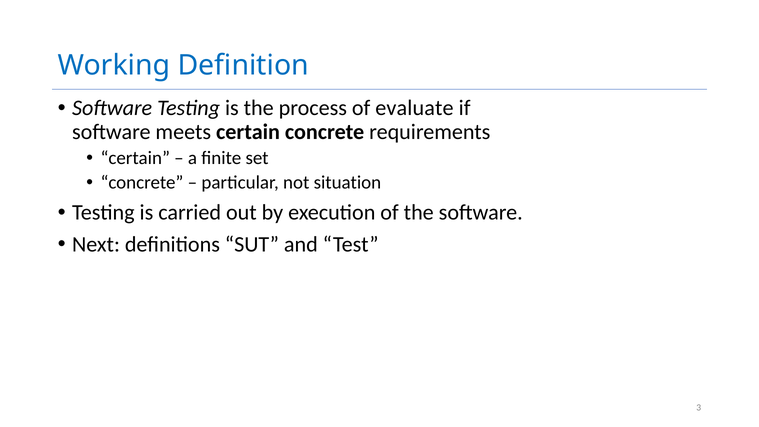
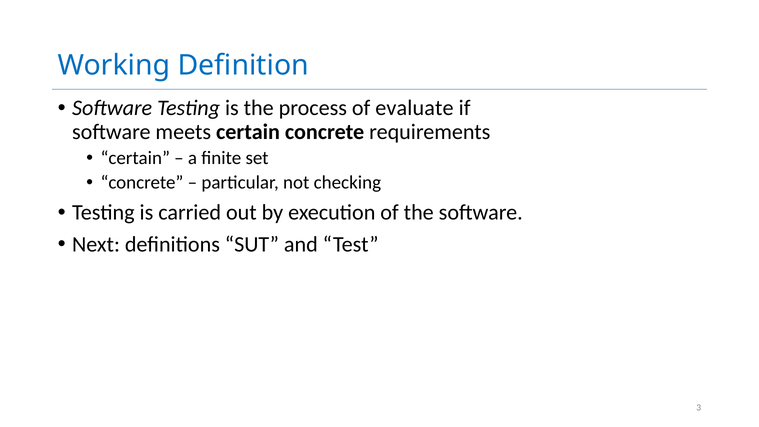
situation: situation -> checking (347, 183)
